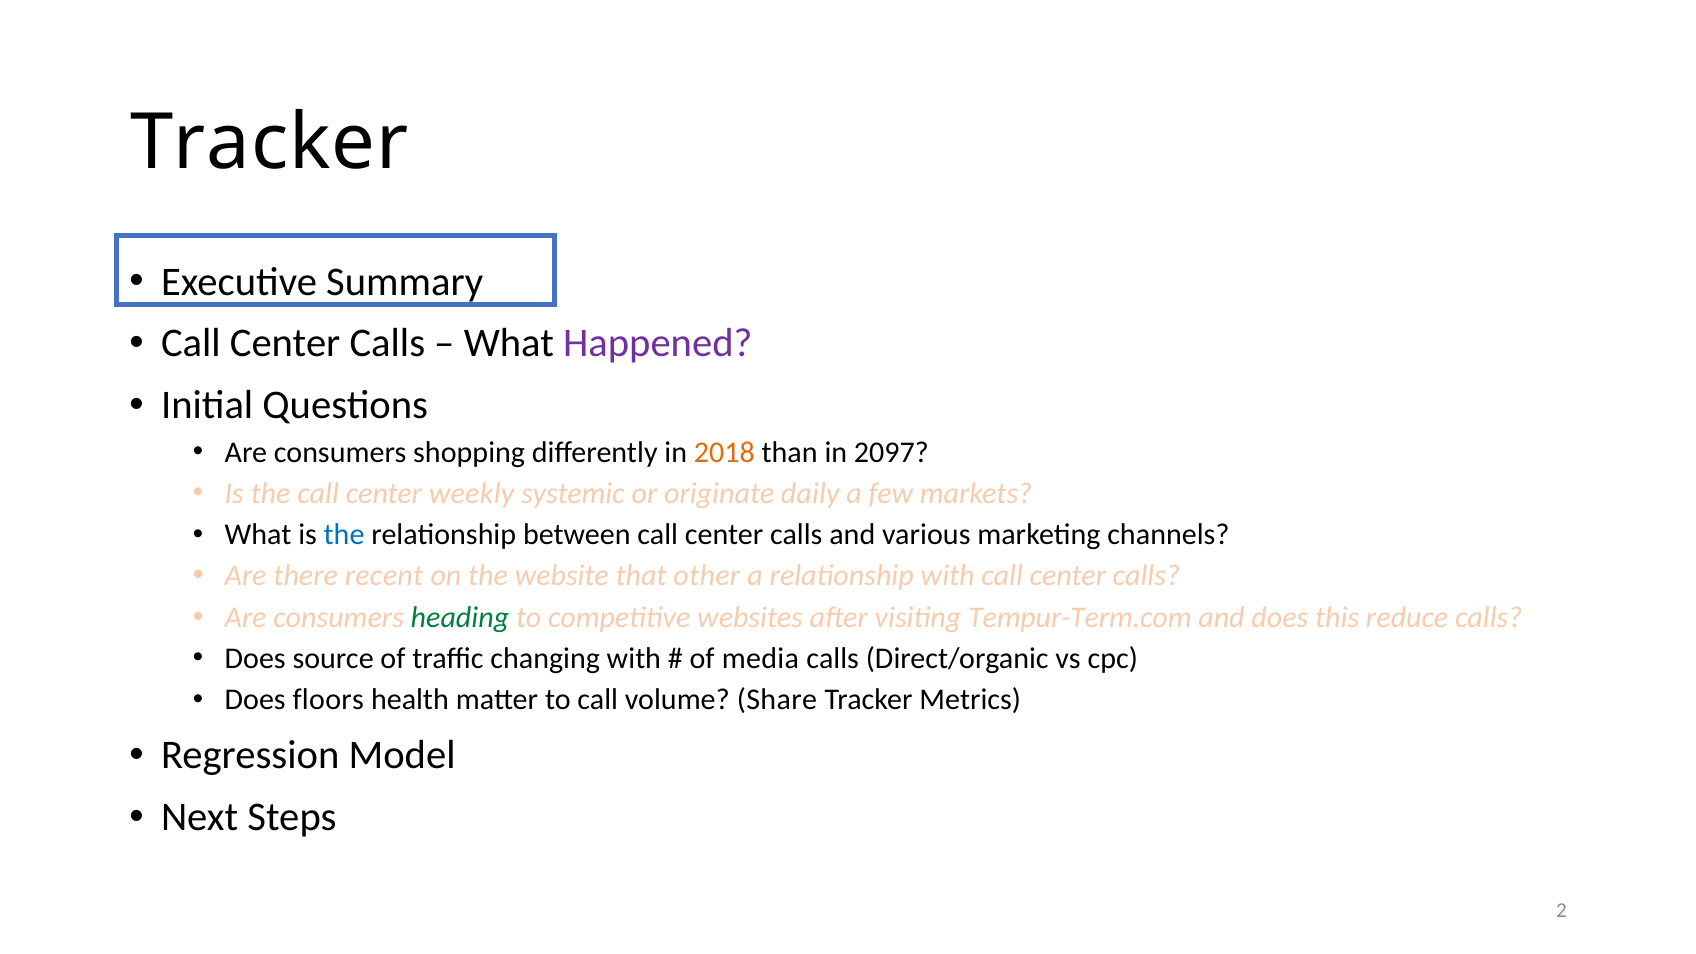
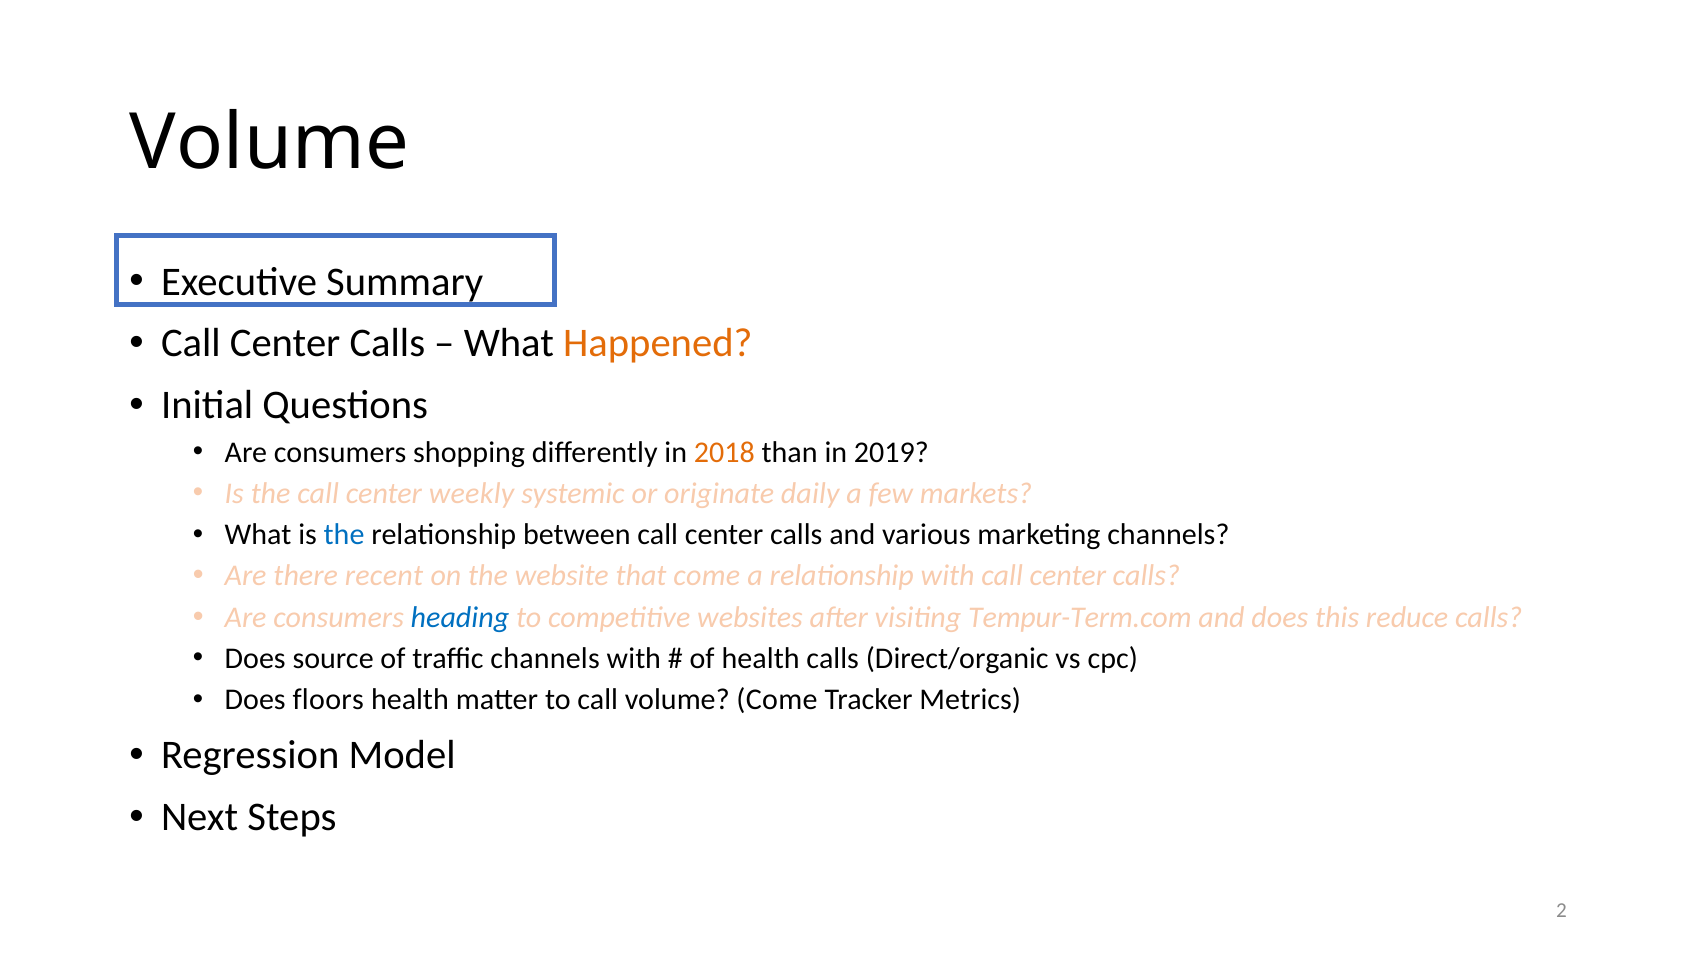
Tracker: Tracker -> Volume (269, 142)
Happened colour: purple -> orange (658, 344)
2097: 2097 -> 2019 (891, 452)
that other: other -> come (707, 576)
heading colour: green -> blue (460, 617)
traffic changing: changing -> channels (545, 658)
of media: media -> health (761, 658)
volume Share: Share -> Come (777, 700)
